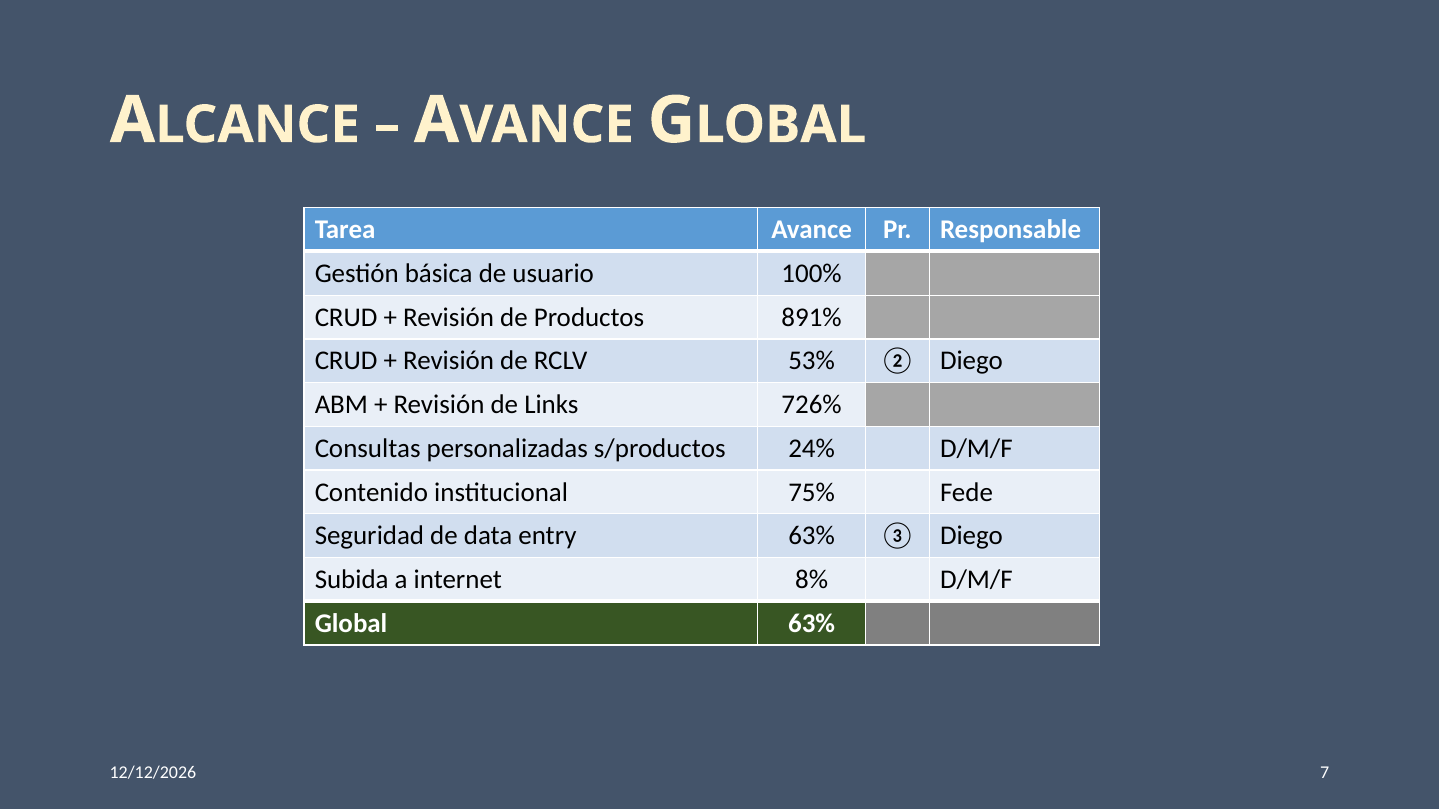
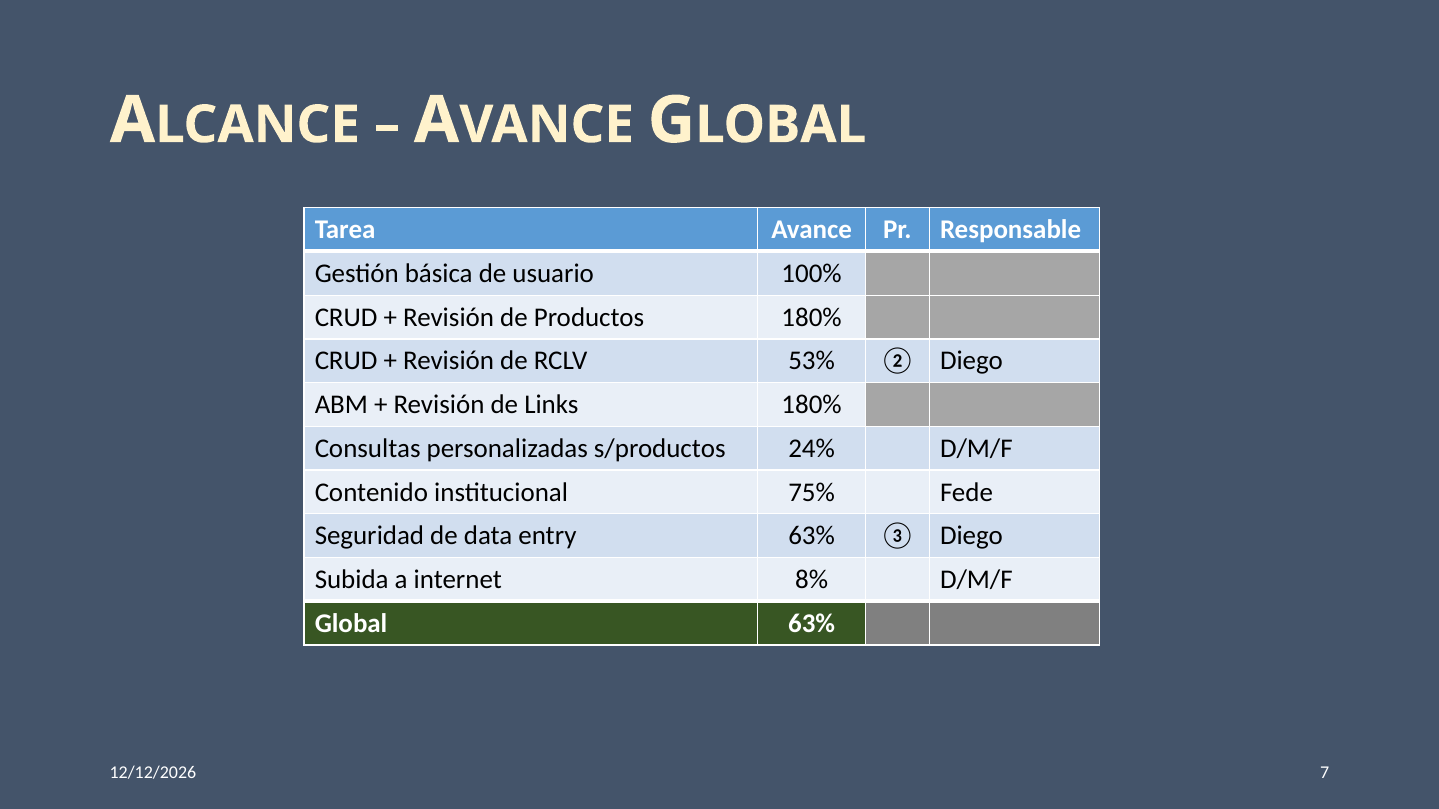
Productos 891%: 891% -> 180% (812, 318)
Links 726%: 726% -> 180% (812, 405)
